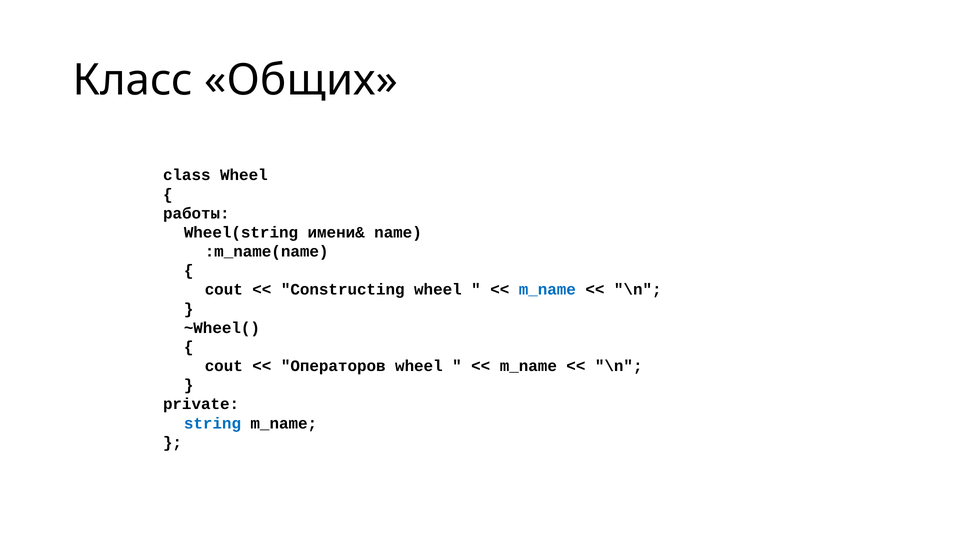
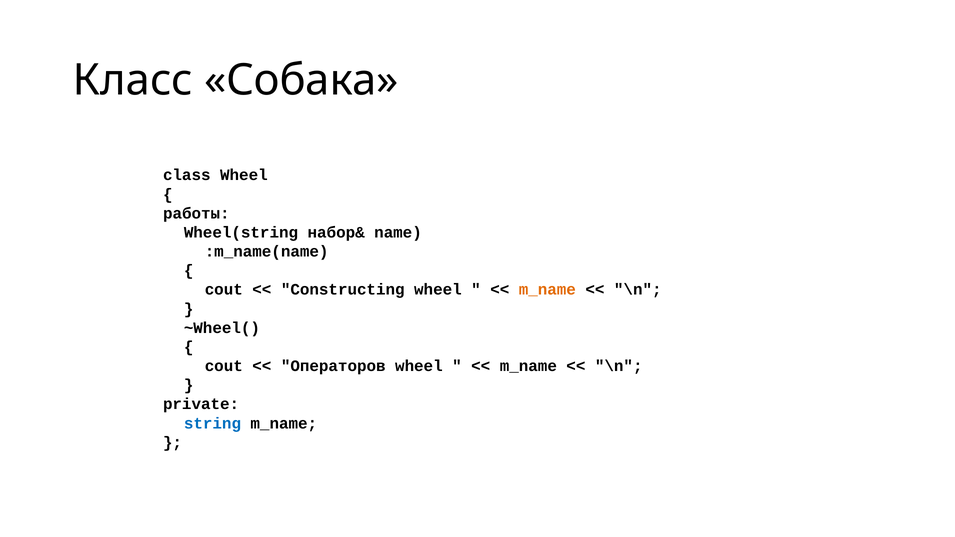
Общих: Общих -> Собака (302, 80)
имени&: имени& -> набор& (336, 233)
m_name colour: blue -> orange (547, 290)
